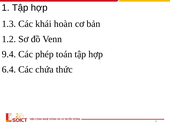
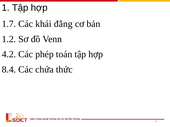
1.3: 1.3 -> 1.7 (9, 24)
hoàn: hoàn -> đẳng (63, 24)
9.4: 9.4 -> 4.2 (9, 54)
6.4: 6.4 -> 8.4 (9, 70)
